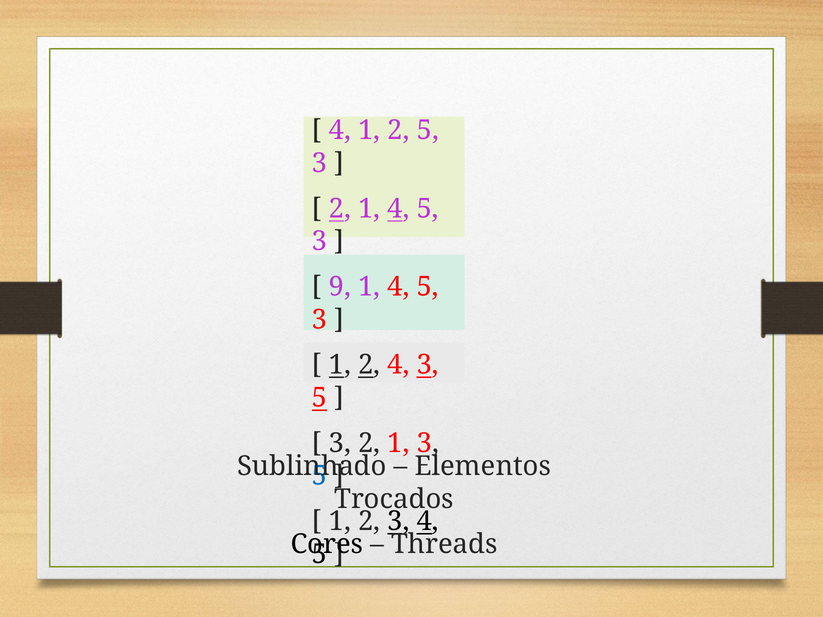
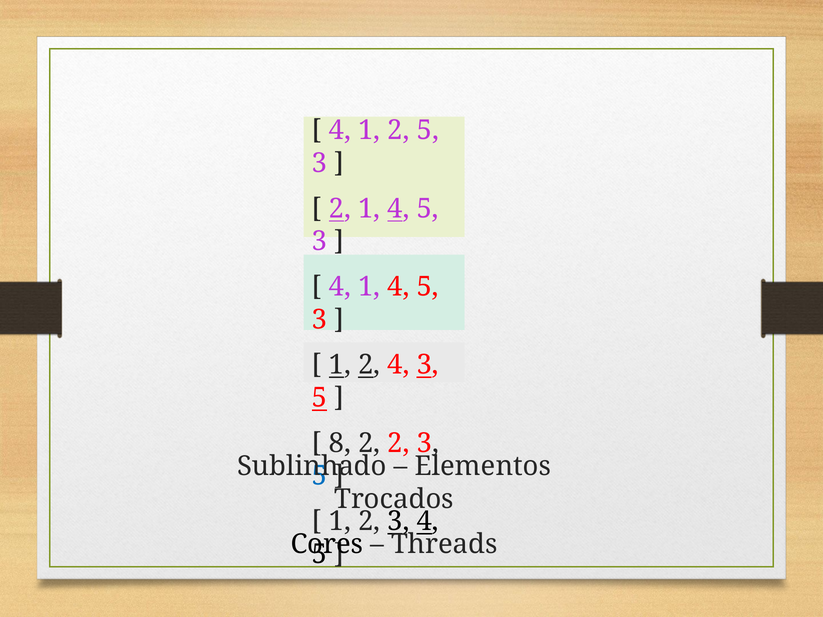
9: 9 -> 4 (340, 287)
3: 3 -> 8 (340, 443)
1: 1 -> 2 (398, 443)
